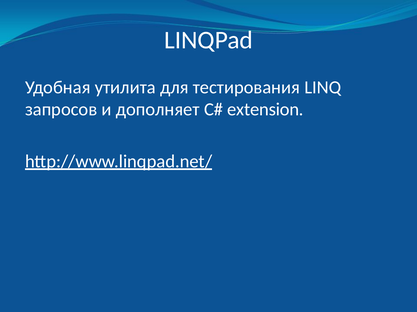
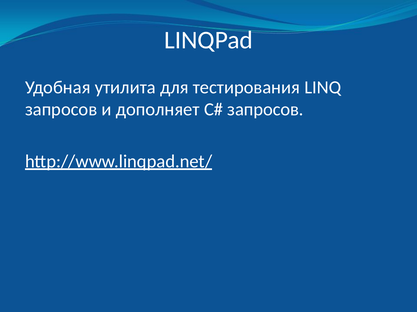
extension: extension -> запросов (265, 110)
